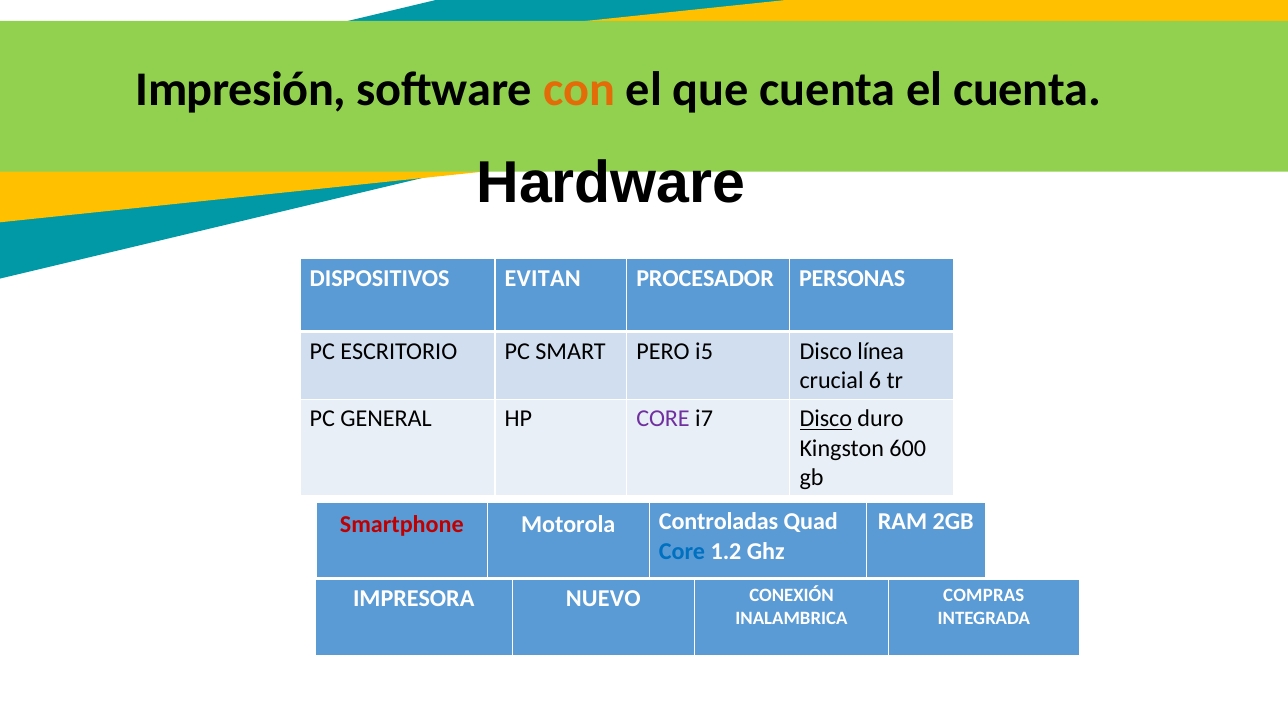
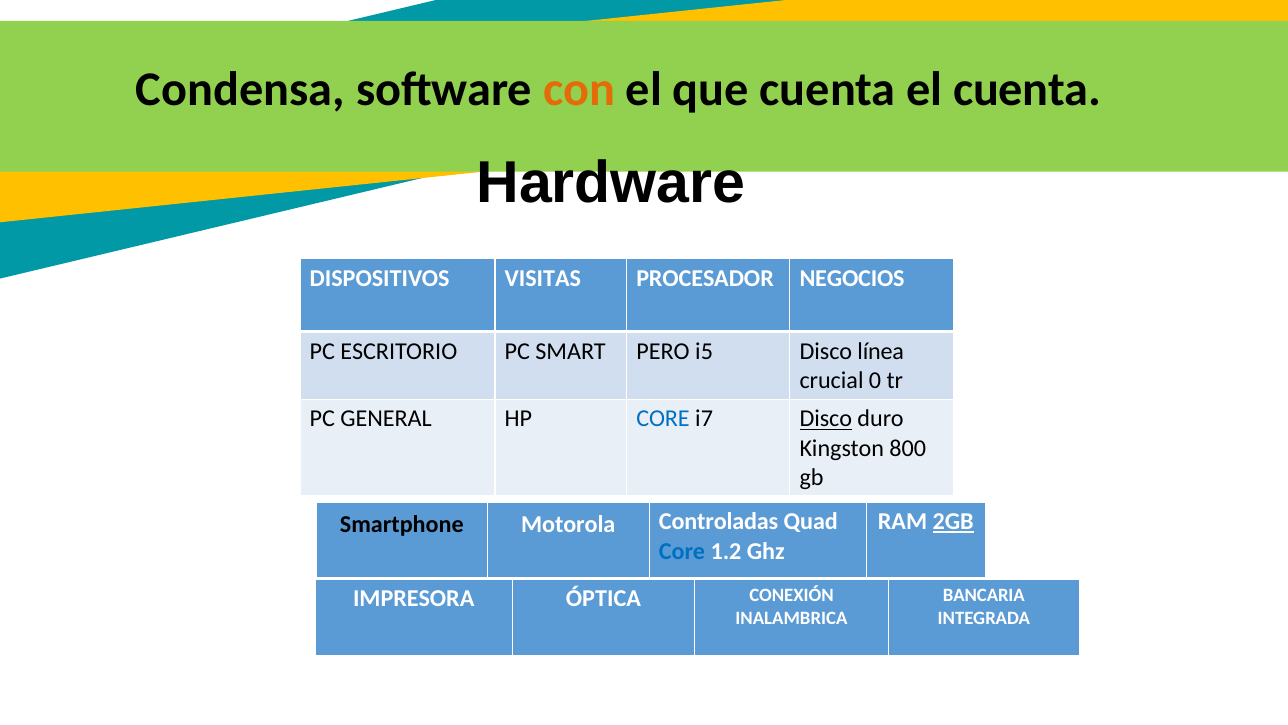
Impresión: Impresión -> Condensa (241, 90)
EVITAN: EVITAN -> VISITAS (543, 278)
PERSONAS: PERSONAS -> NEGOCIOS (852, 278)
6: 6 -> 0 (875, 381)
CORE colour: purple -> blue (663, 419)
600: 600 -> 800 (908, 448)
2GB underline: none -> present (953, 521)
Smartphone colour: red -> black (402, 525)
COMPRAS: COMPRAS -> BANCARIA (984, 595)
NUEVO: NUEVO -> ÓPTICA (603, 598)
